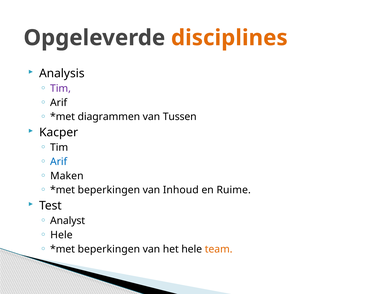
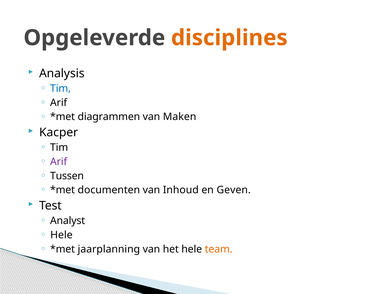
Tim colour: purple -> blue (61, 88)
Tussen: Tussen -> Maken (180, 117)
Arif colour: blue -> purple (59, 162)
Maken: Maken -> Tussen (67, 176)
beperkingen: beperkingen -> documenten (109, 190)
Ruime: Ruime -> Geven (234, 190)
beperkingen: beperkingen -> jaarplanning (109, 249)
